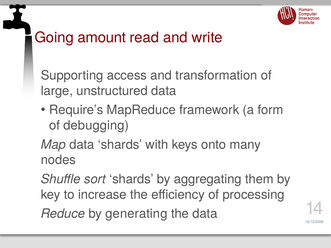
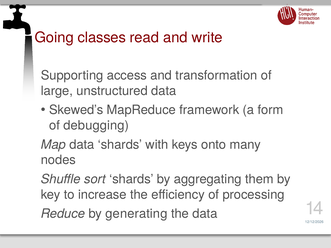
amount: amount -> classes (102, 38)
Require’s: Require’s -> Skewed’s (76, 110)
